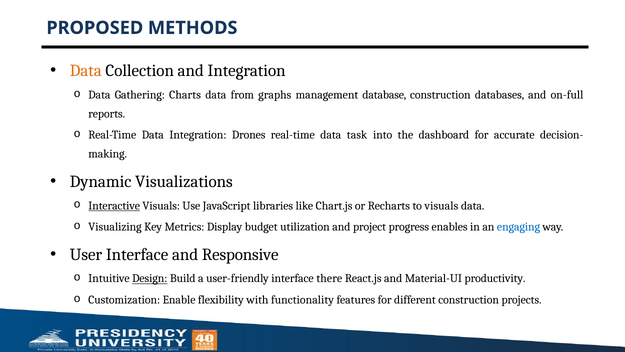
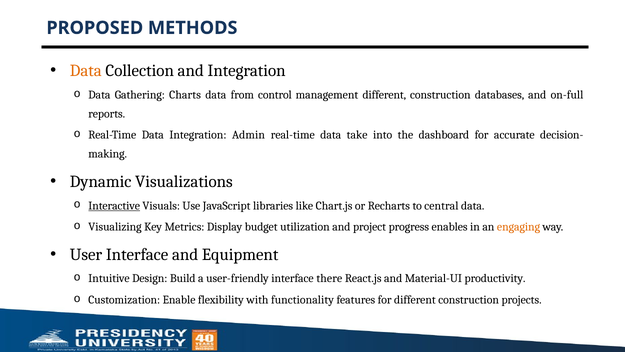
graphs: graphs -> control (275, 95)
management database: database -> different (384, 95)
Drones: Drones -> Admin (249, 135)
task: task -> take (357, 135)
to visuals: visuals -> central (441, 205)
engaging colour: blue -> orange (519, 227)
Responsive: Responsive -> Equipment (240, 254)
Design underline: present -> none (150, 278)
